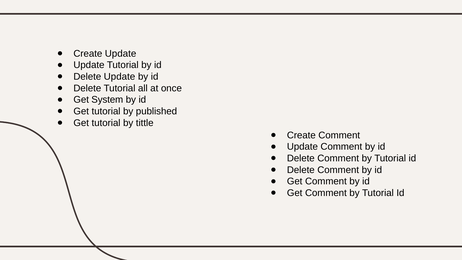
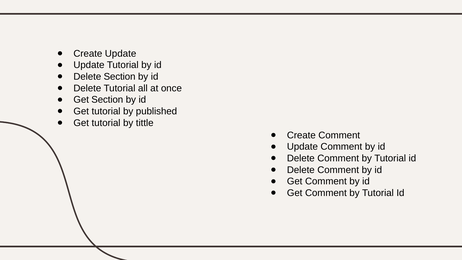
Delete Update: Update -> Section (120, 77)
Get System: System -> Section (107, 100)
